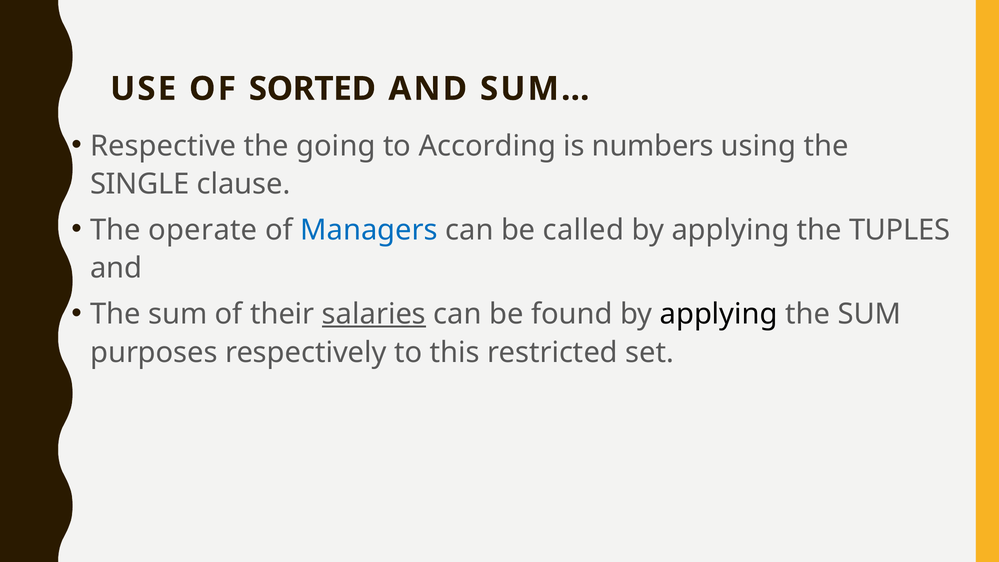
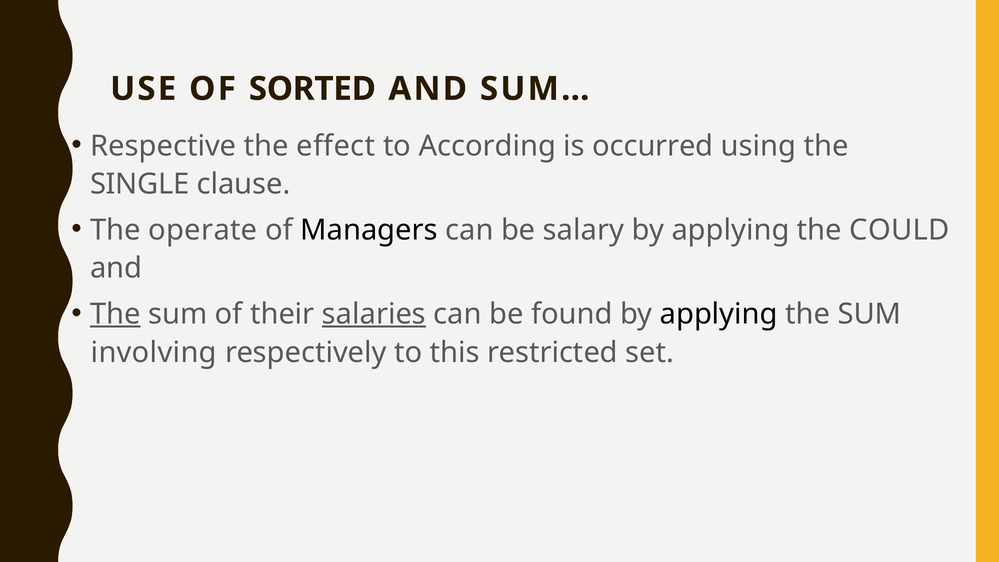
going: going -> effect (336, 146)
numbers: numbers -> occurred (653, 146)
Managers colour: blue -> black (369, 230)
called: called -> salary (584, 230)
TUPLES: TUPLES -> COULD (899, 230)
The underline: none -> present (115, 314)
purposes: purposes -> involving (154, 352)
